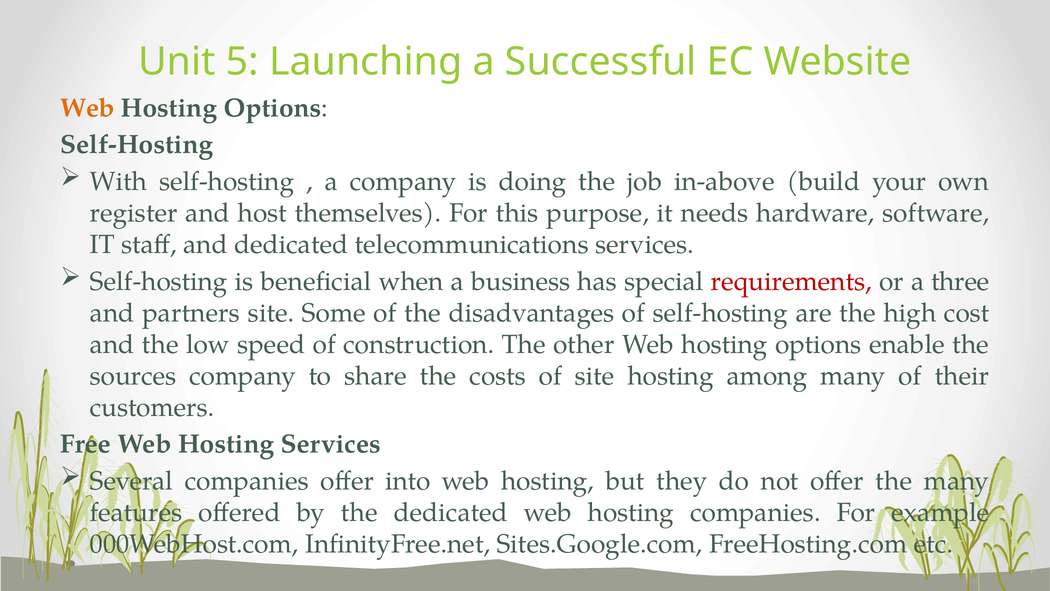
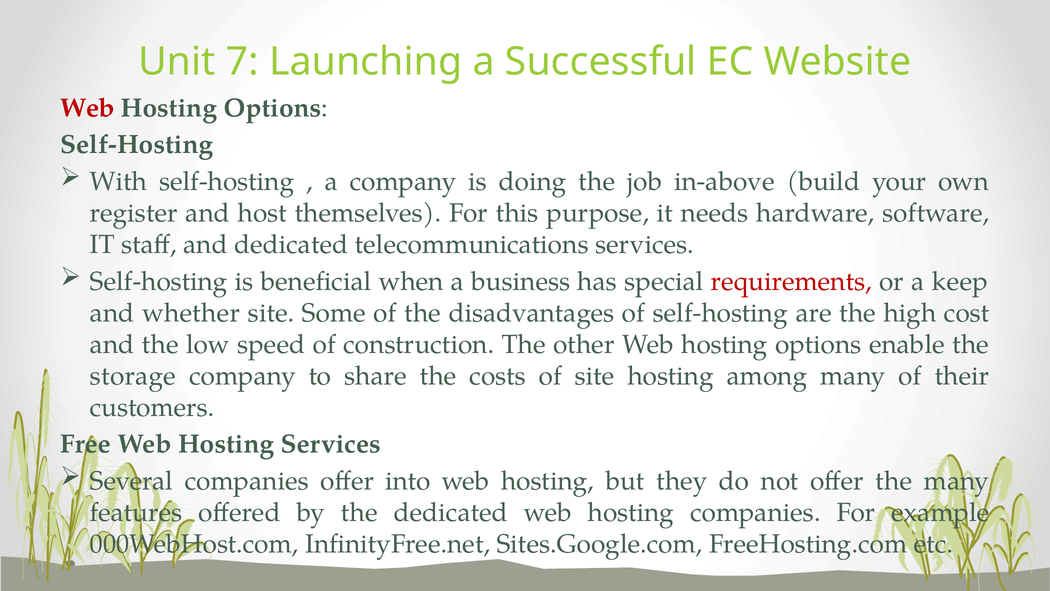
5: 5 -> 7 (242, 62)
Web colour: orange -> red (87, 108)
three: three -> keep (960, 281)
partners: partners -> whether (191, 313)
sources: sources -> storage (133, 376)
